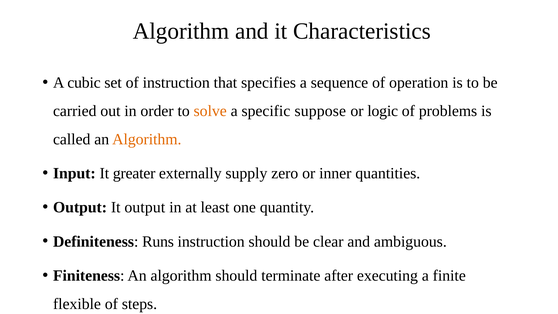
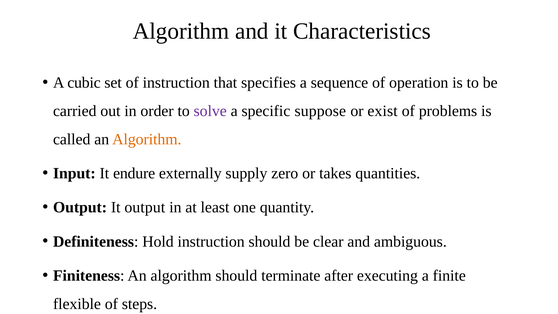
solve colour: orange -> purple (210, 111)
logic: logic -> exist (383, 111)
greater: greater -> endure (134, 173)
inner: inner -> takes (335, 173)
Runs: Runs -> Hold (158, 241)
